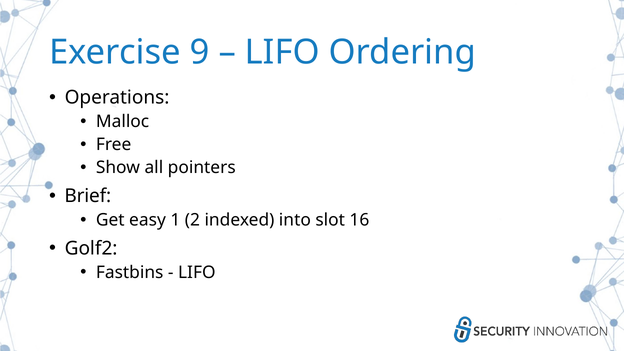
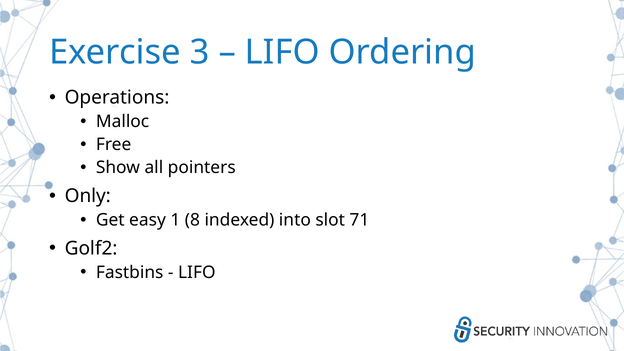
9: 9 -> 3 (200, 52)
Brief: Brief -> Only (88, 196)
2: 2 -> 8 (192, 220)
16: 16 -> 71 (359, 220)
